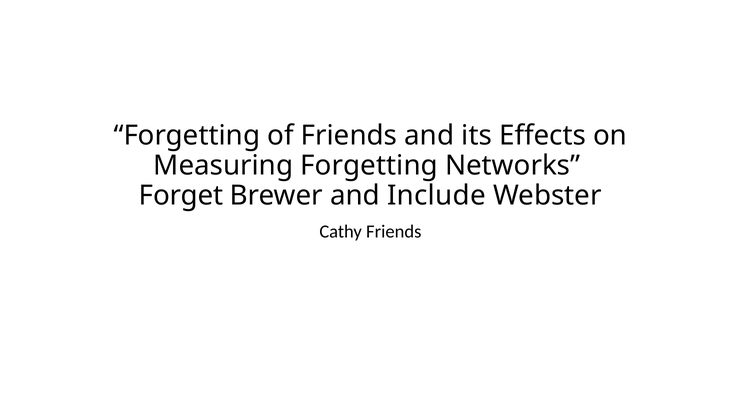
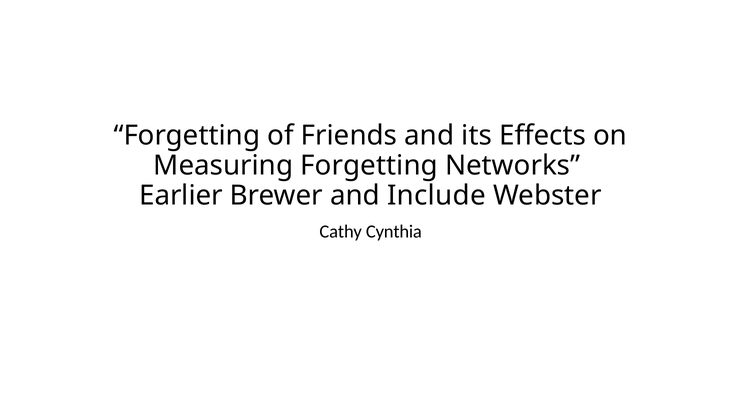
Forget: Forget -> Earlier (181, 195)
Cathy Friends: Friends -> Cynthia (394, 232)
